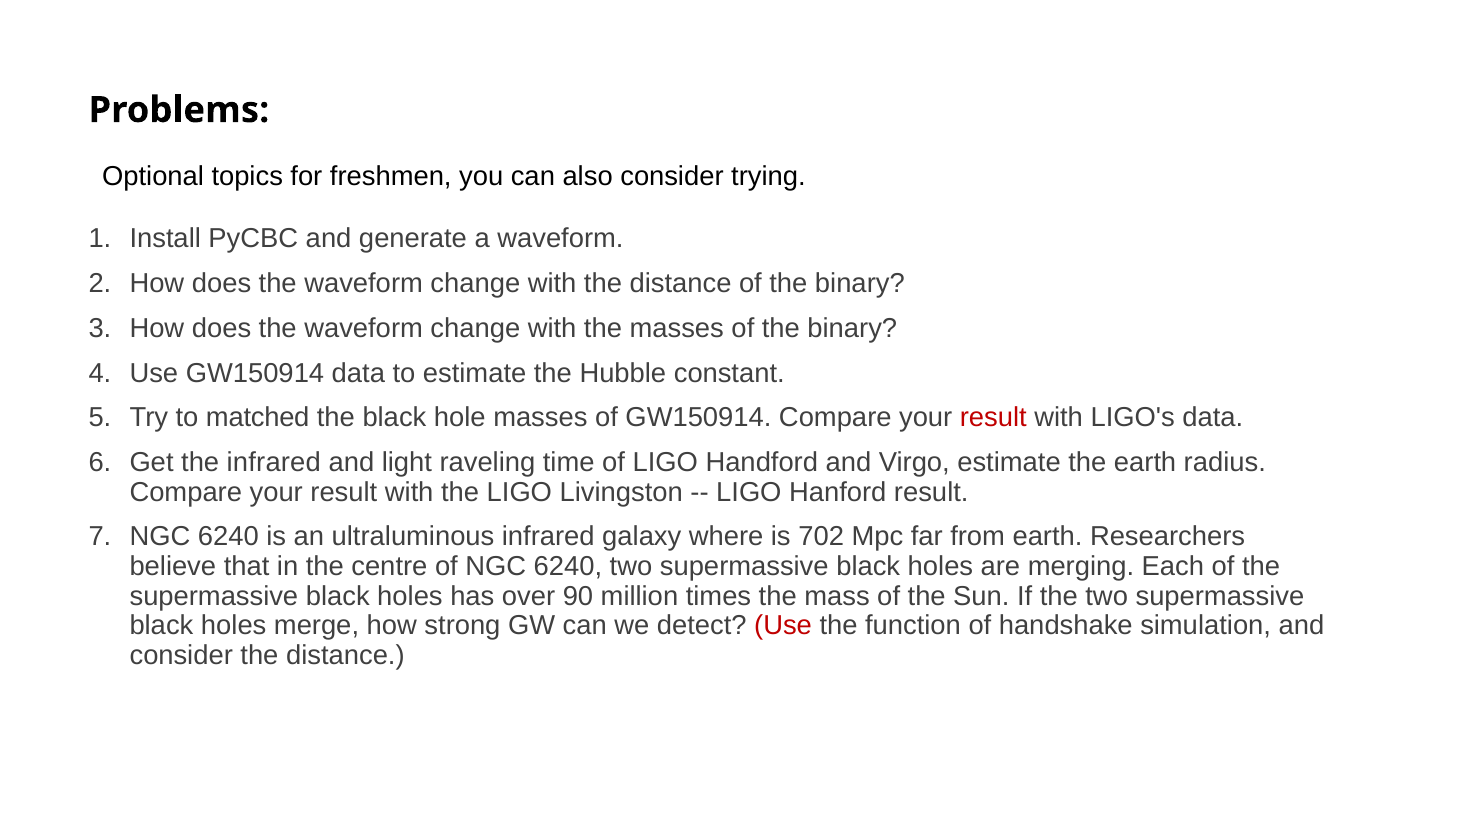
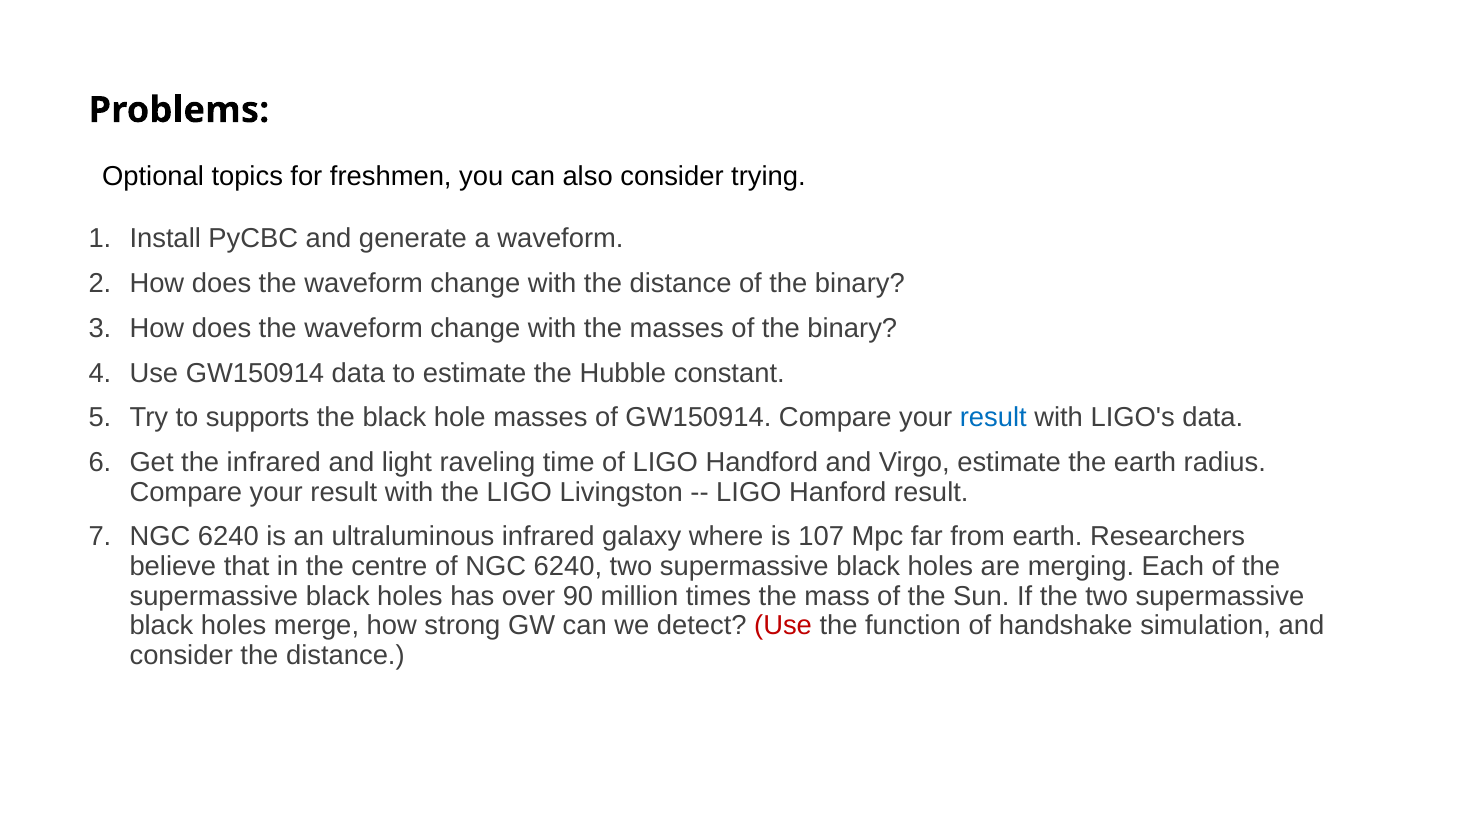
matched: matched -> supports (258, 418)
result colour: red -> blue (993, 418)
702: 702 -> 107 (821, 537)
